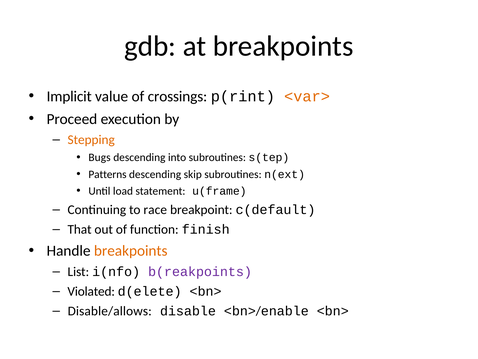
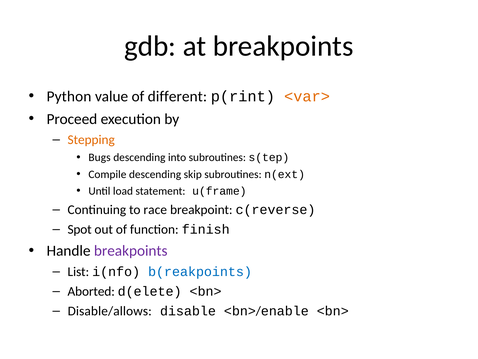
Implicit: Implicit -> Python (69, 96)
crossings: crossings -> different (177, 96)
Patterns: Patterns -> Compile (107, 174)
c(default: c(default -> c(reverse (276, 209)
That: That -> Spot (80, 229)
breakpoints colour: orange -> purple (131, 251)
b(reakpoints colour: purple -> blue (200, 271)
Violated: Violated -> Aborted (91, 291)
